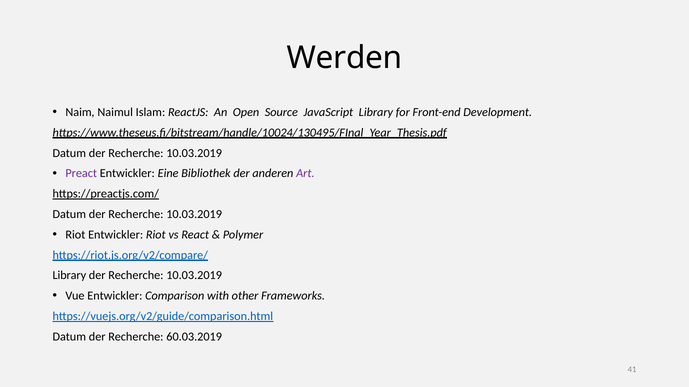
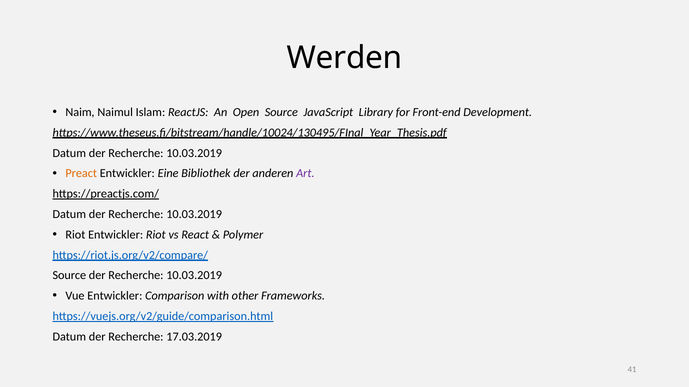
Preact colour: purple -> orange (81, 174)
Library: Library -> Source (69, 276)
60.03.2019: 60.03.2019 -> 17.03.2019 (194, 337)
